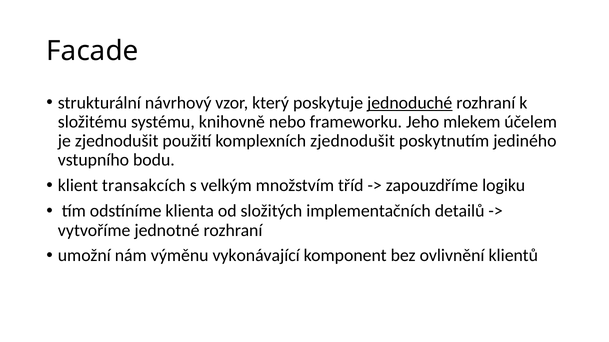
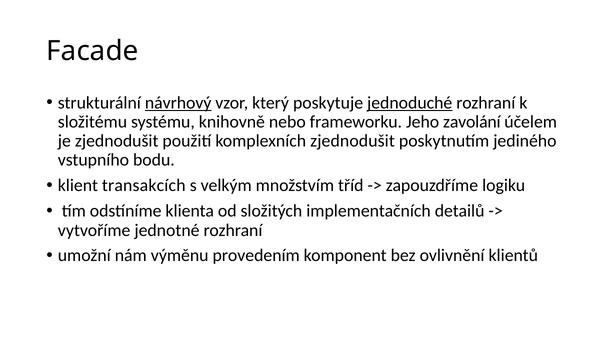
návrhový underline: none -> present (178, 103)
mlekem: mlekem -> zavolání (472, 122)
vykonávající: vykonávající -> provedením (256, 256)
